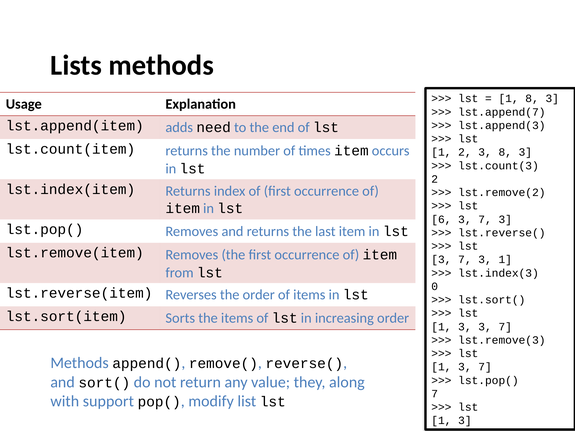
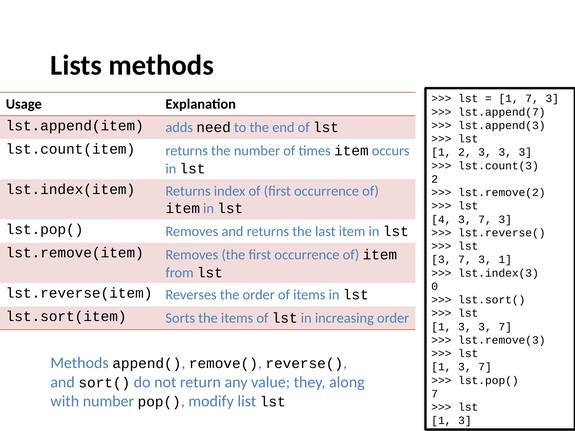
1 8: 8 -> 7 (532, 99)
2 3 8: 8 -> 3 (505, 152)
6: 6 -> 4 (441, 219)
with support: support -> number (108, 401)
